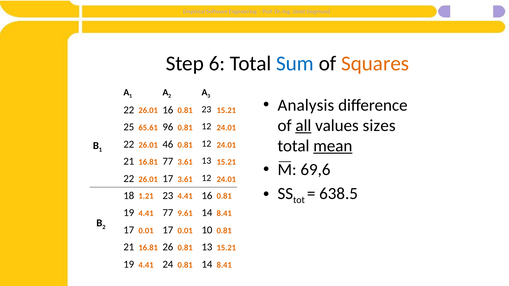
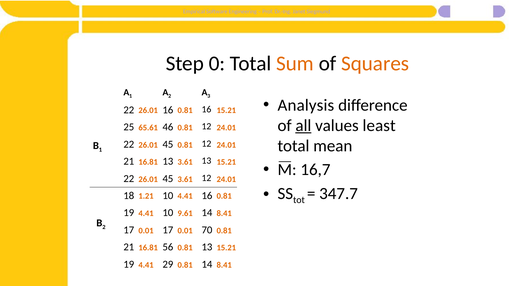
6: 6 -> 0 (217, 63)
Sum colour: blue -> orange (295, 63)
16 23: 23 -> 16 (206, 109)
sizes: sizes -> least (379, 126)
96: 96 -> 46 (168, 127)
mean underline: present -> none (333, 146)
46: 46 -> 45 (168, 144)
21 77: 77 -> 13 (168, 162)
69,6: 69,6 -> 16,7 (315, 170)
17: 17 -> 45 (168, 179)
638.5: 638.5 -> 347.7 (339, 194)
18 23: 23 -> 10 (168, 196)
19 77: 77 -> 10 (168, 213)
10: 10 -> 70 (207, 230)
26: 26 -> 56 (168, 247)
24: 24 -> 29 (168, 265)
